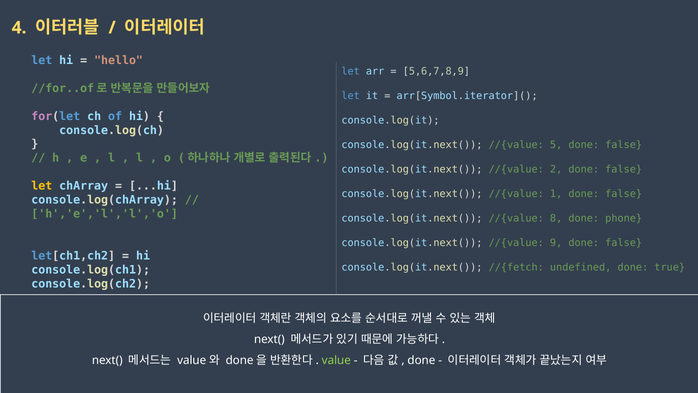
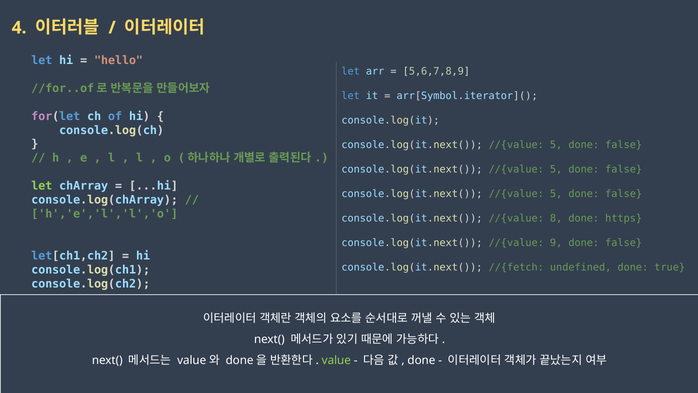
2: 2 -> 5 (556, 169)
let colour: yellow -> light green (42, 186)
1: 1 -> 5 (556, 194)
phone: phone -> https (624, 218)
